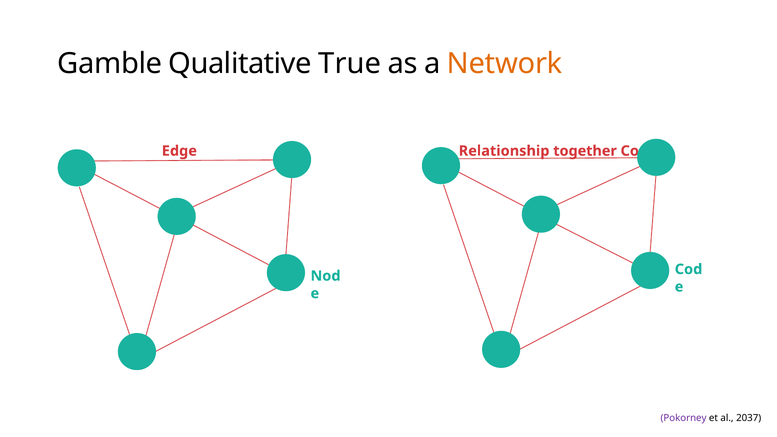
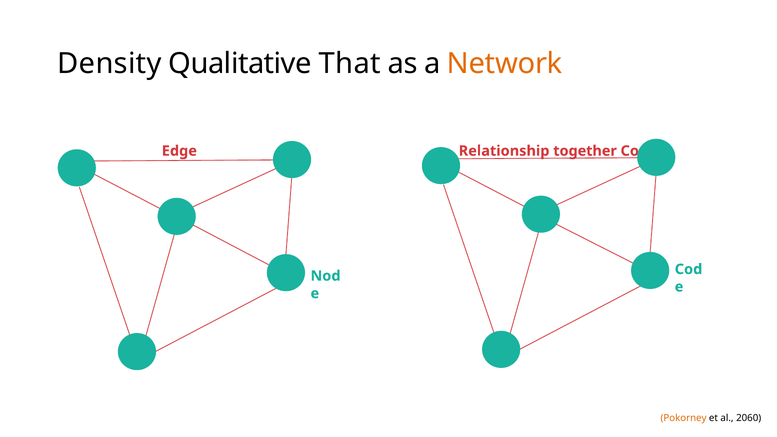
Gamble: Gamble -> Density (109, 64)
True: True -> That (350, 64)
Pokorney colour: purple -> orange (684, 418)
2037: 2037 -> 2060 (749, 418)
